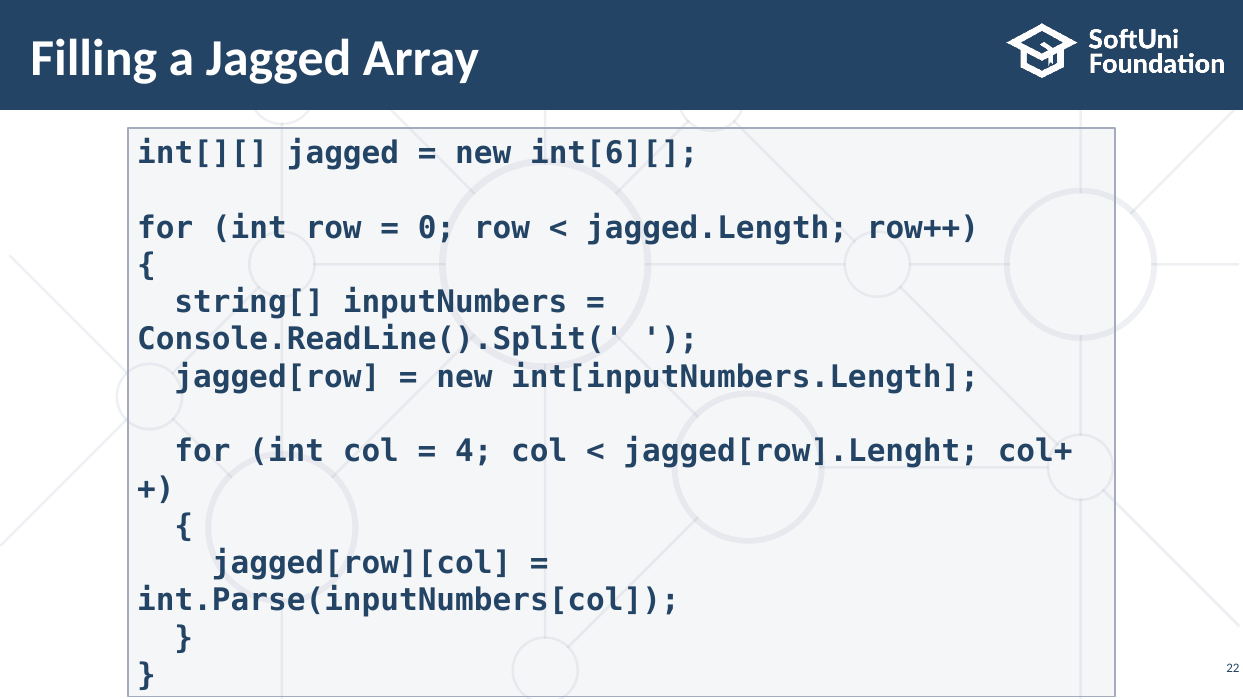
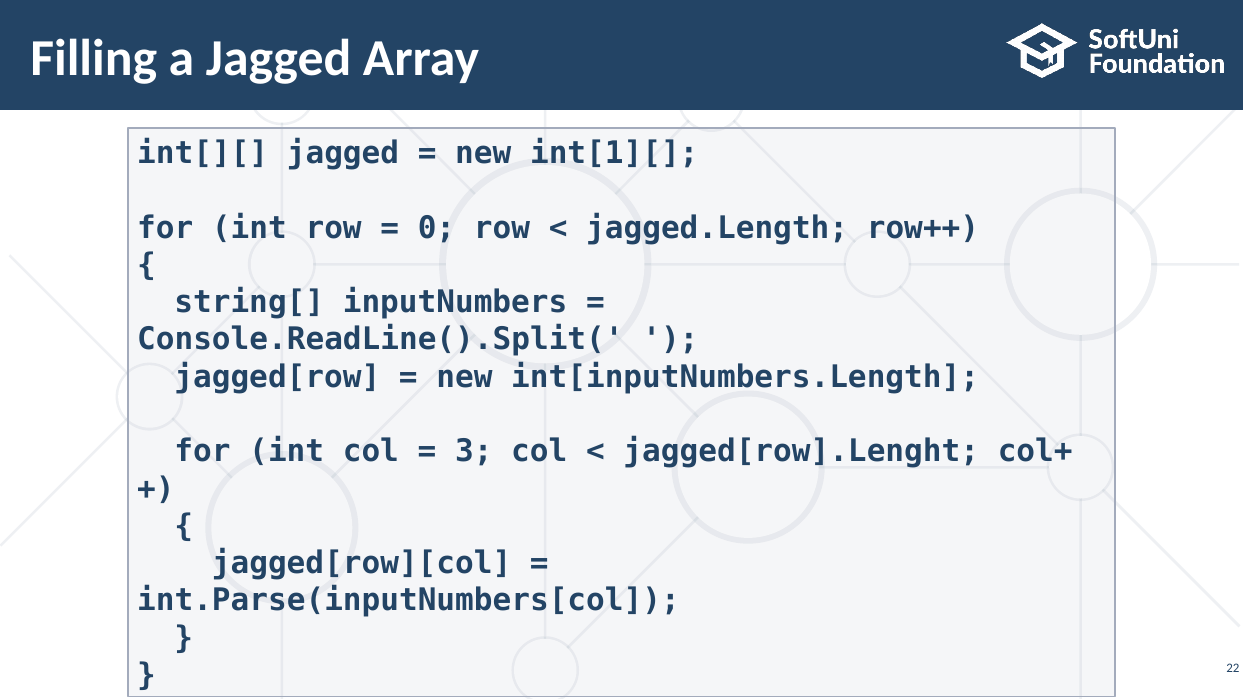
int[6][: int[6][ -> int[1][ (614, 153)
4: 4 -> 3 (474, 452)
